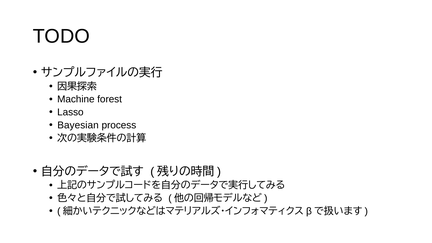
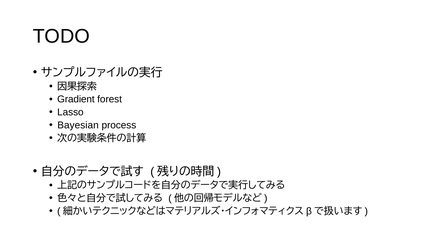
Machine: Machine -> Gradient (76, 99)
